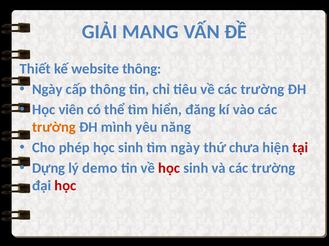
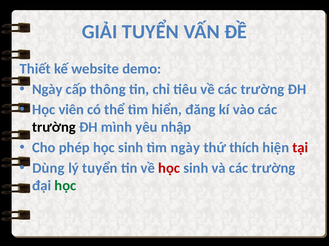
GIẢI MANG: MANG -> TUYỂN (150, 32)
website thông: thông -> demo (142, 69)
trường colour: orange -> black (54, 128)
năng: năng -> nhập (176, 128)
chưa: chưa -> thích (244, 148)
Dựng: Dựng -> Dùng (48, 168)
lý demo: demo -> tuyển (100, 168)
học colour: red -> green (65, 186)
